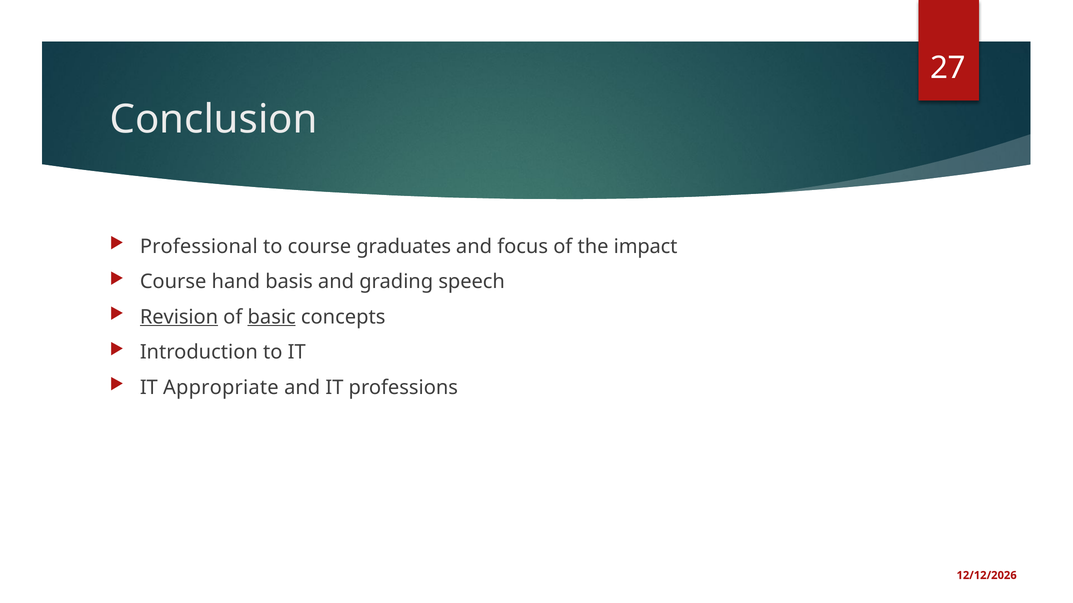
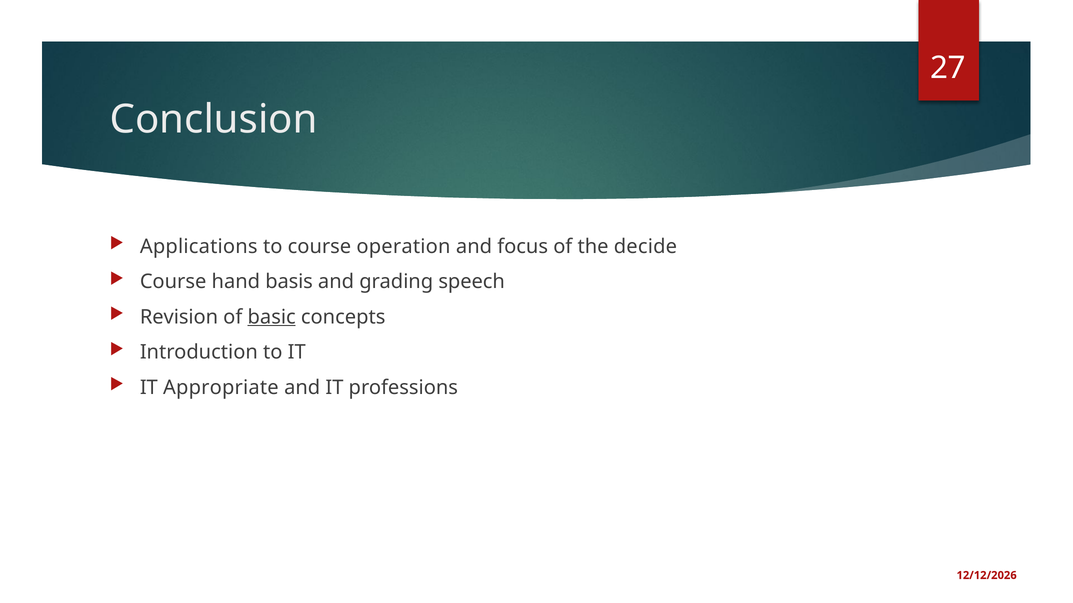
Professional: Professional -> Applications (199, 247)
graduates: graduates -> operation (403, 247)
impact: impact -> decide (645, 247)
Revision underline: present -> none (179, 317)
